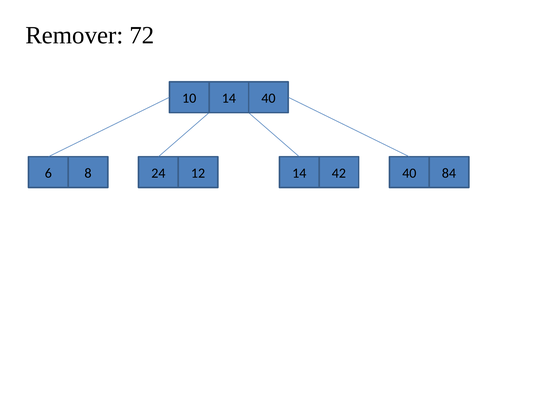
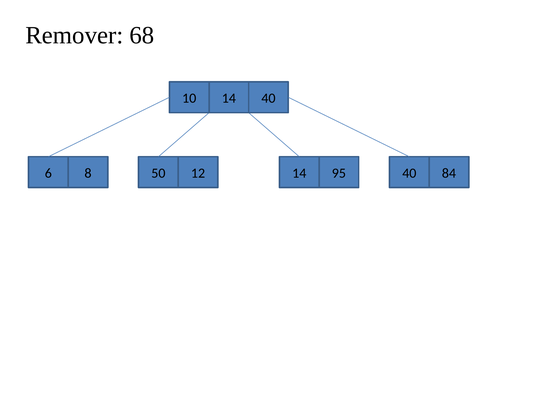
72: 72 -> 68 (142, 35)
24: 24 -> 50 (158, 173)
42: 42 -> 95 (339, 173)
